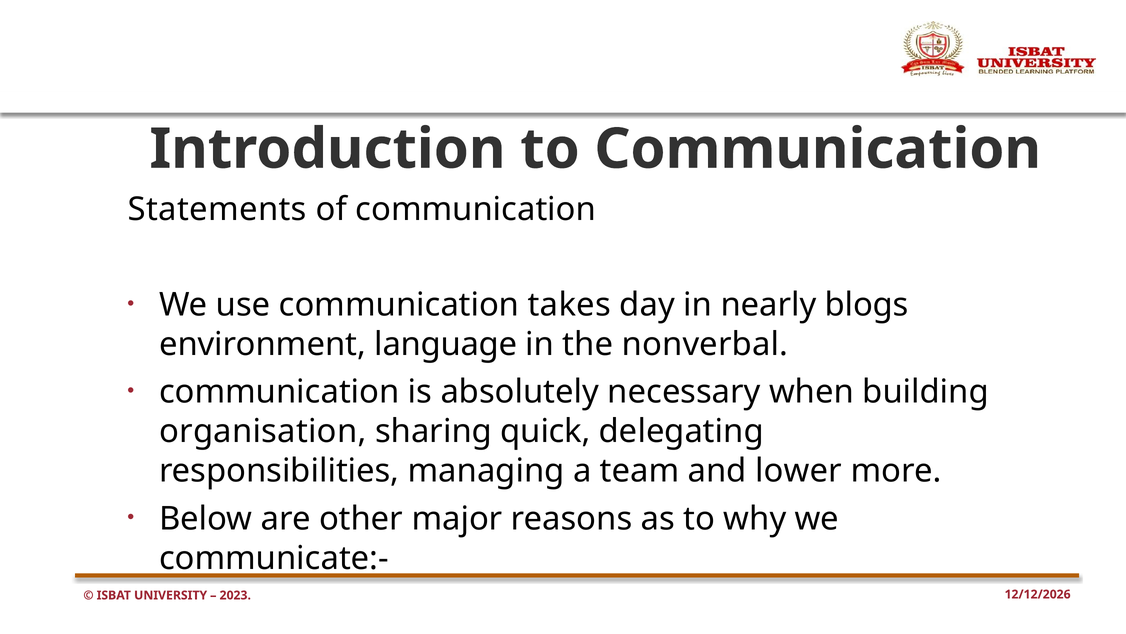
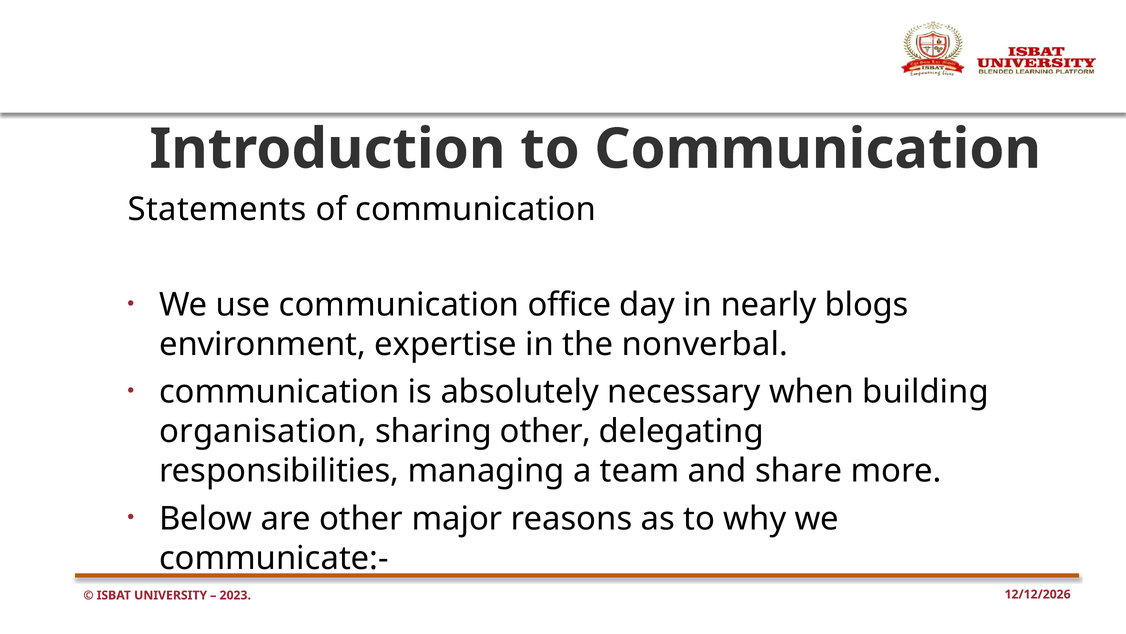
takes: takes -> office (570, 305)
language: language -> expertise (446, 344)
sharing quick: quick -> other (546, 431)
lower: lower -> share (799, 471)
